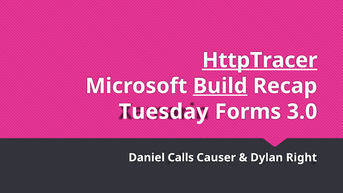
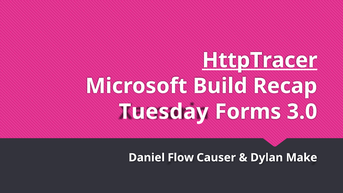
Build underline: present -> none (220, 86)
Calls: Calls -> Flow (181, 158)
Right: Right -> Make (302, 158)
